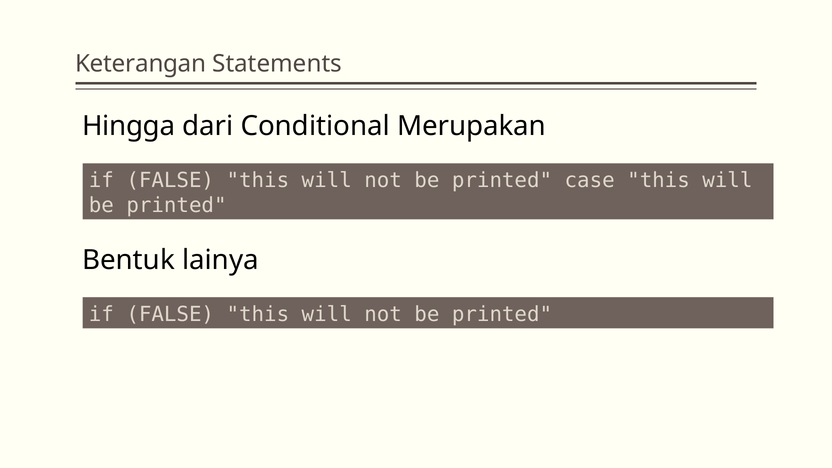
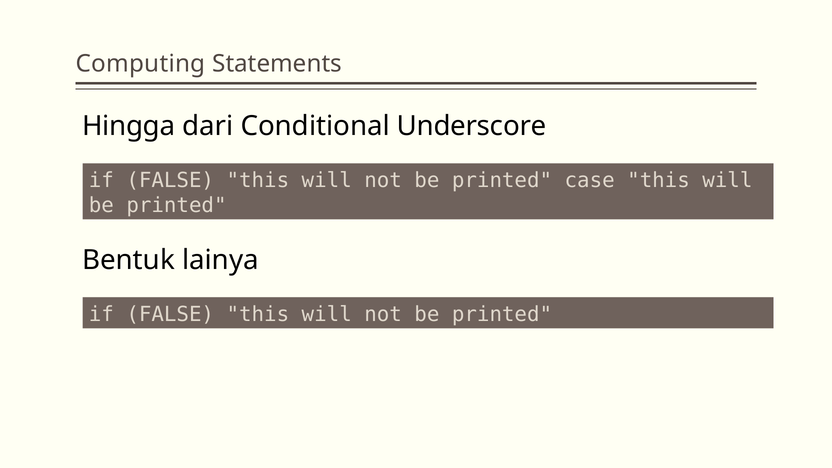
Keterangan: Keterangan -> Computing (141, 64)
Merupakan: Merupakan -> Underscore (472, 126)
